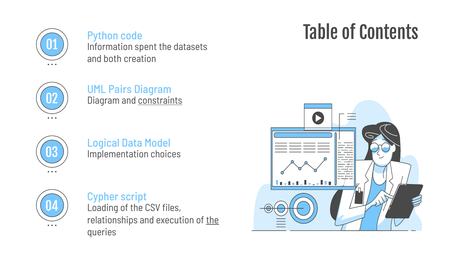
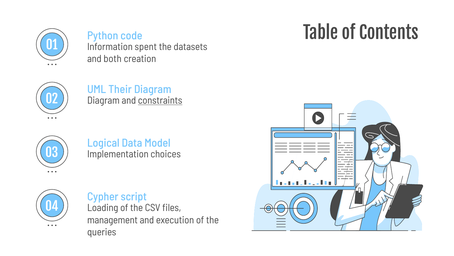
Pairs: Pairs -> Their (120, 89)
relationships: relationships -> management (112, 220)
the underline: present -> none (212, 220)
